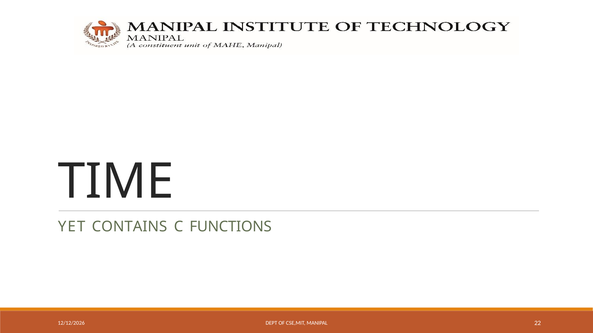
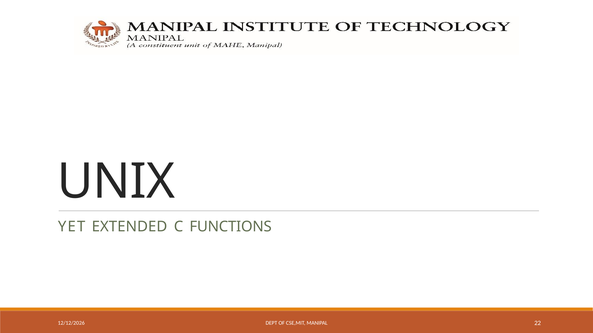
TIME: TIME -> UNIX (116, 182)
CONTAINS: CONTAINS -> EXTENDED (129, 227)
